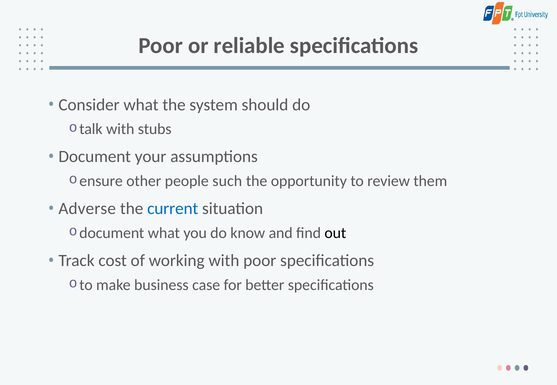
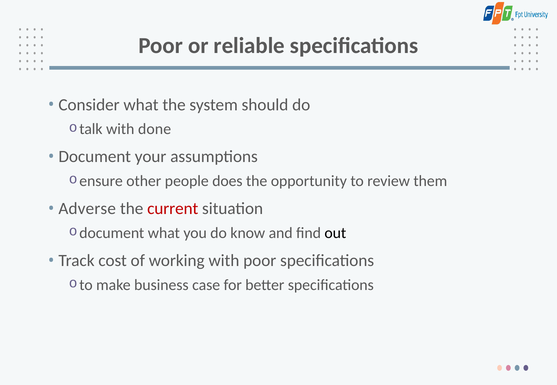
stubs: stubs -> done (155, 129)
such: such -> does (227, 181)
current colour: blue -> red (173, 209)
